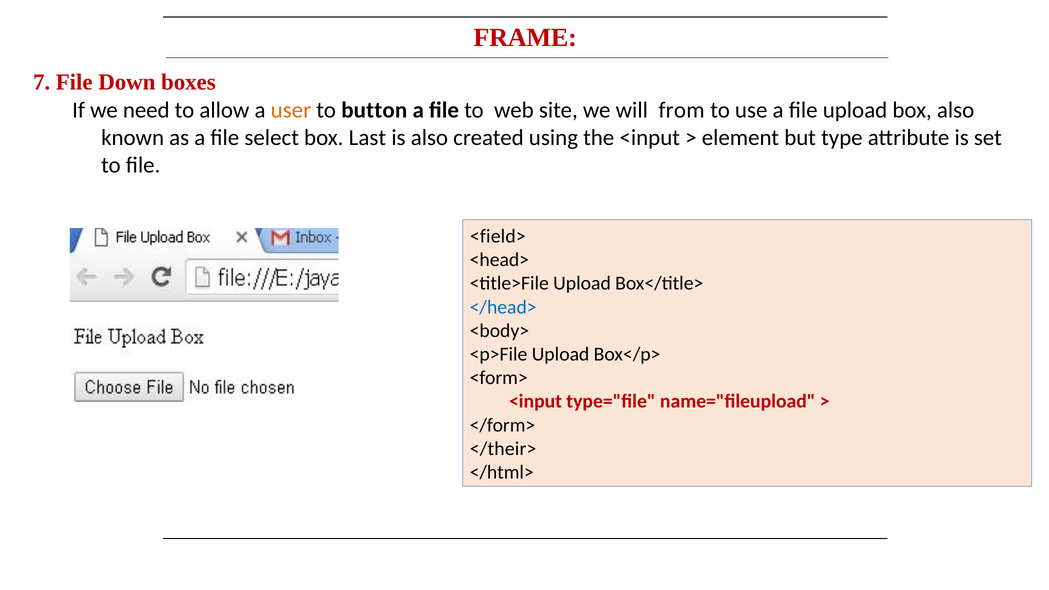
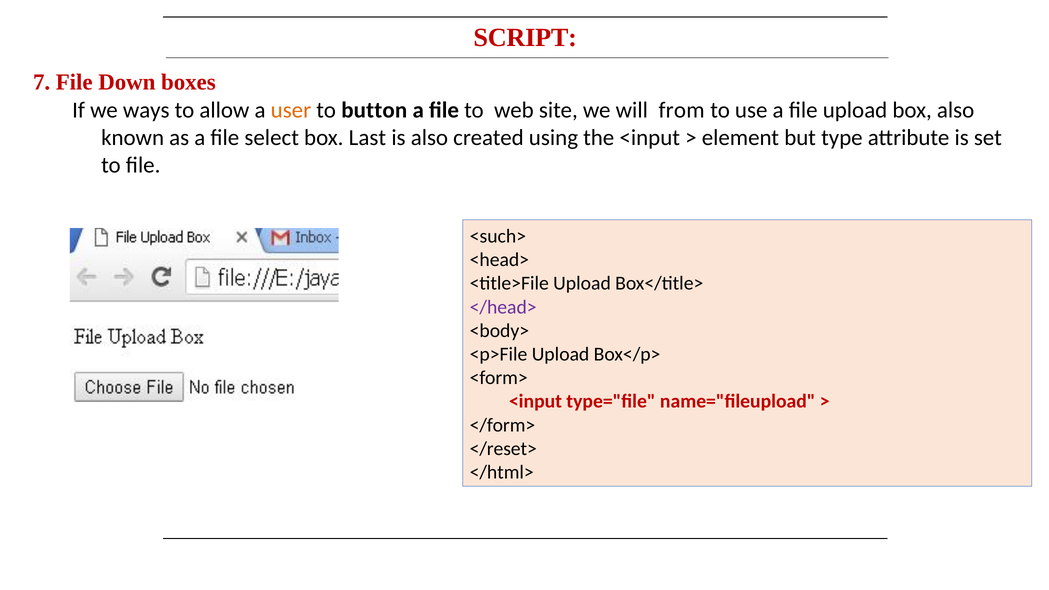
FRAME: FRAME -> SCRIPT (525, 38)
need: need -> ways (146, 110)
<field>: <field> -> <such> (498, 236)
</head> colour: blue -> purple (503, 307)
</their>: </their> -> </reset> (503, 449)
